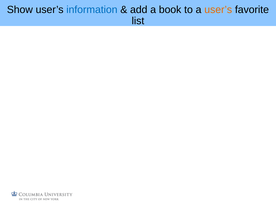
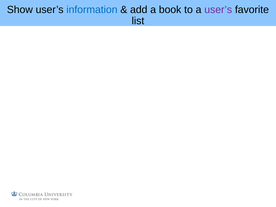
user’s colour: orange -> purple (218, 10)
